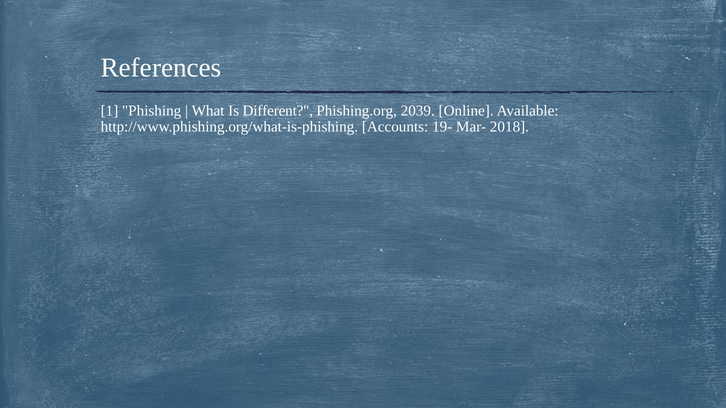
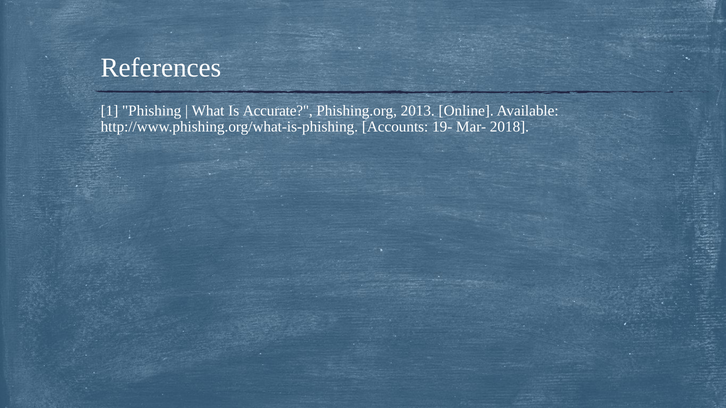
Different: Different -> Accurate (278, 111)
2039: 2039 -> 2013 (418, 111)
